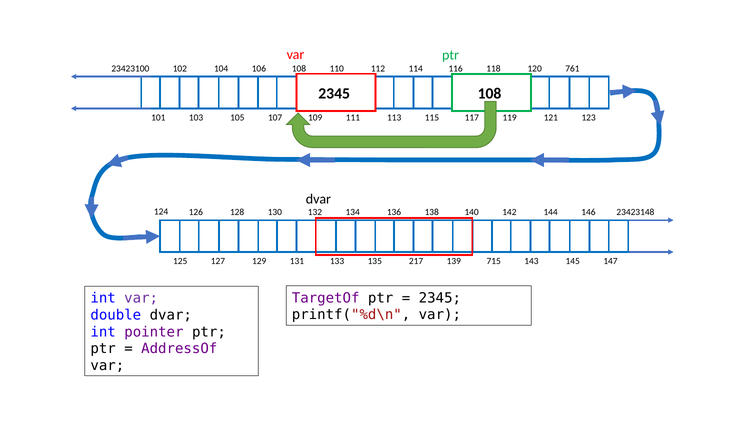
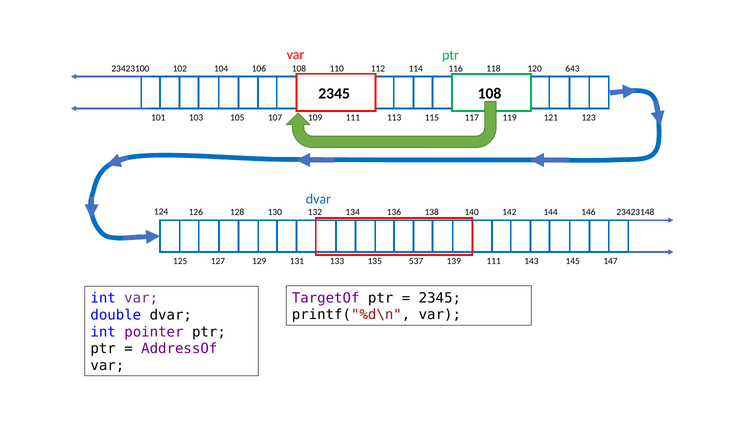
761: 761 -> 643 (572, 69)
dvar colour: black -> blue (318, 199)
217: 217 -> 537 (416, 261)
139 715: 715 -> 111 (494, 261)
